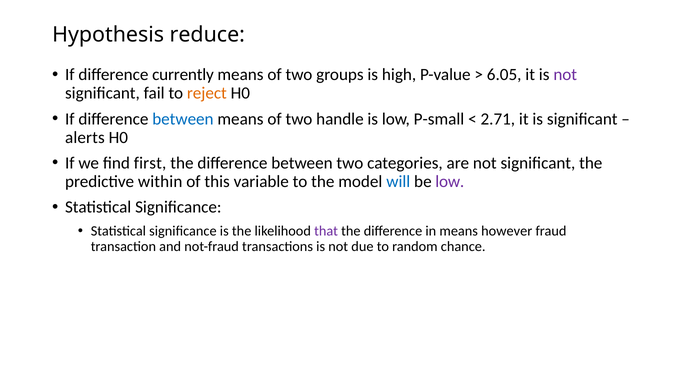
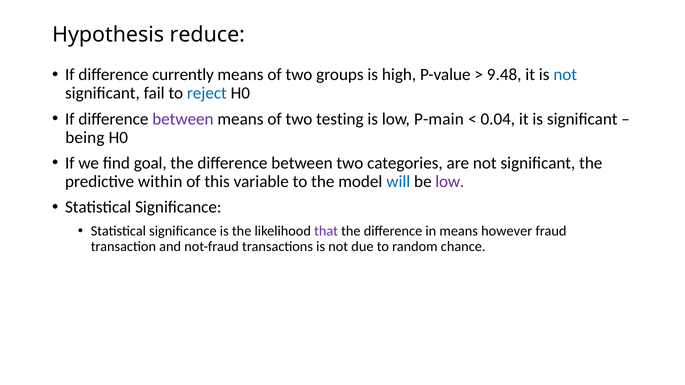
6.05: 6.05 -> 9.48 (504, 75)
not colour: purple -> blue (565, 75)
reject colour: orange -> blue (207, 93)
between colour: blue -> purple (183, 119)
handle: handle -> testing (340, 119)
P-small: P-small -> P-main (439, 119)
2.71: 2.71 -> 0.04 (498, 119)
alerts: alerts -> being (85, 137)
first: first -> goal (150, 163)
